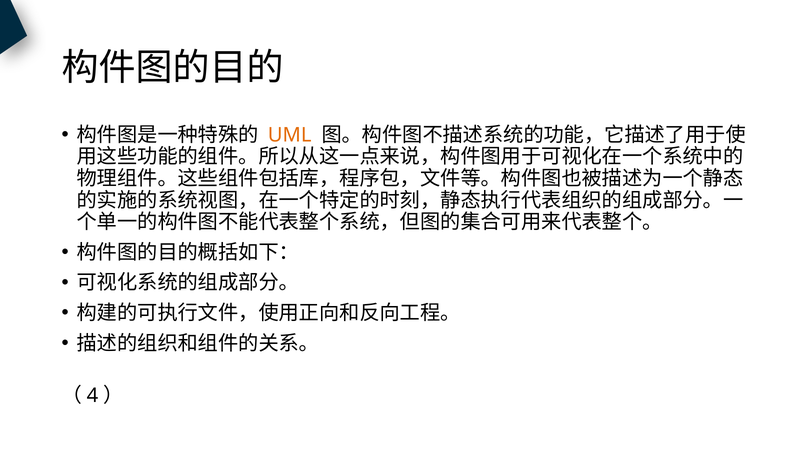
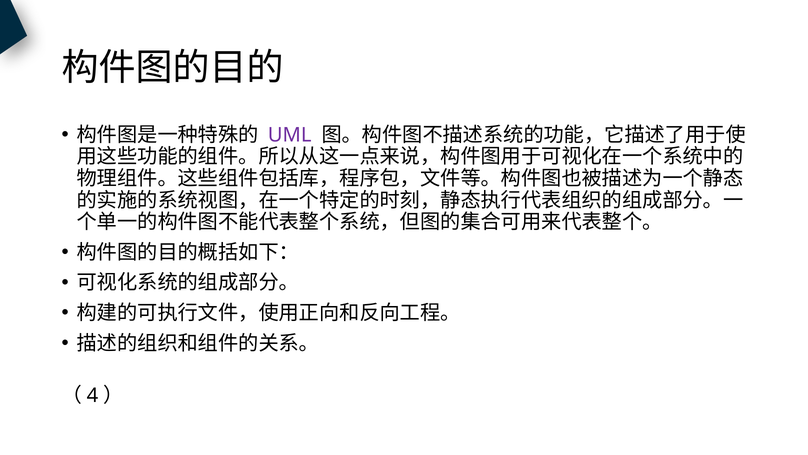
UML colour: orange -> purple (290, 135)
